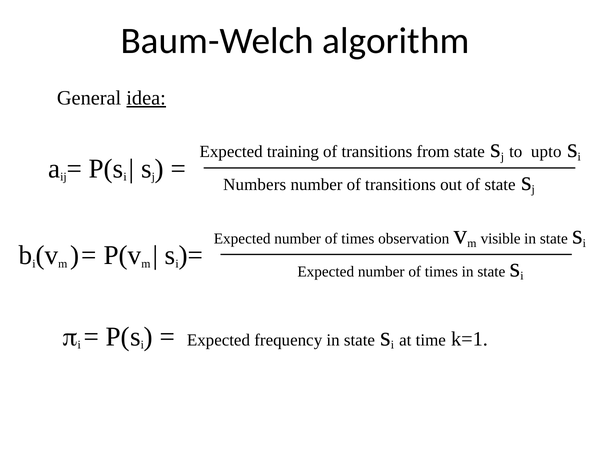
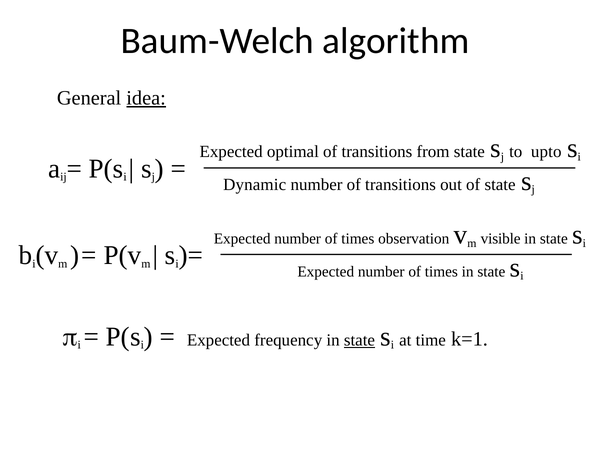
training: training -> optimal (293, 152)
Numbers: Numbers -> Dynamic (255, 185)
state underline: none -> present (359, 340)
